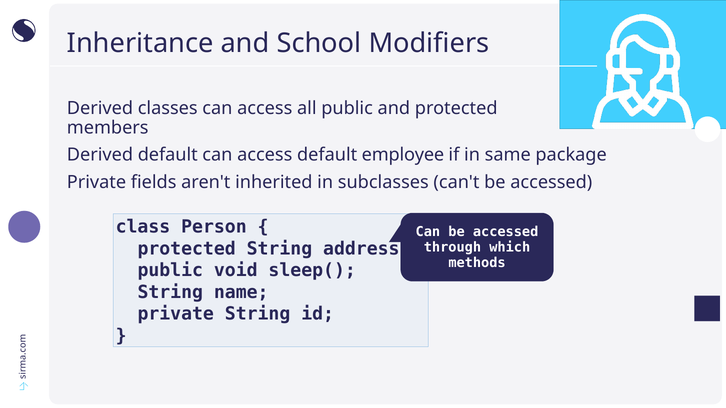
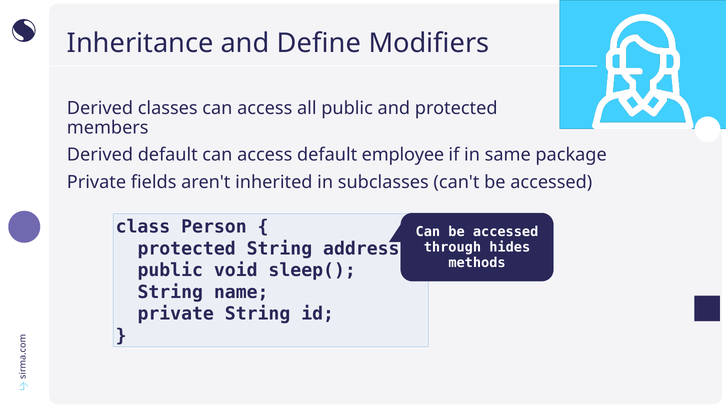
School: School -> Define (319, 43)
which: which -> hides (510, 248)
